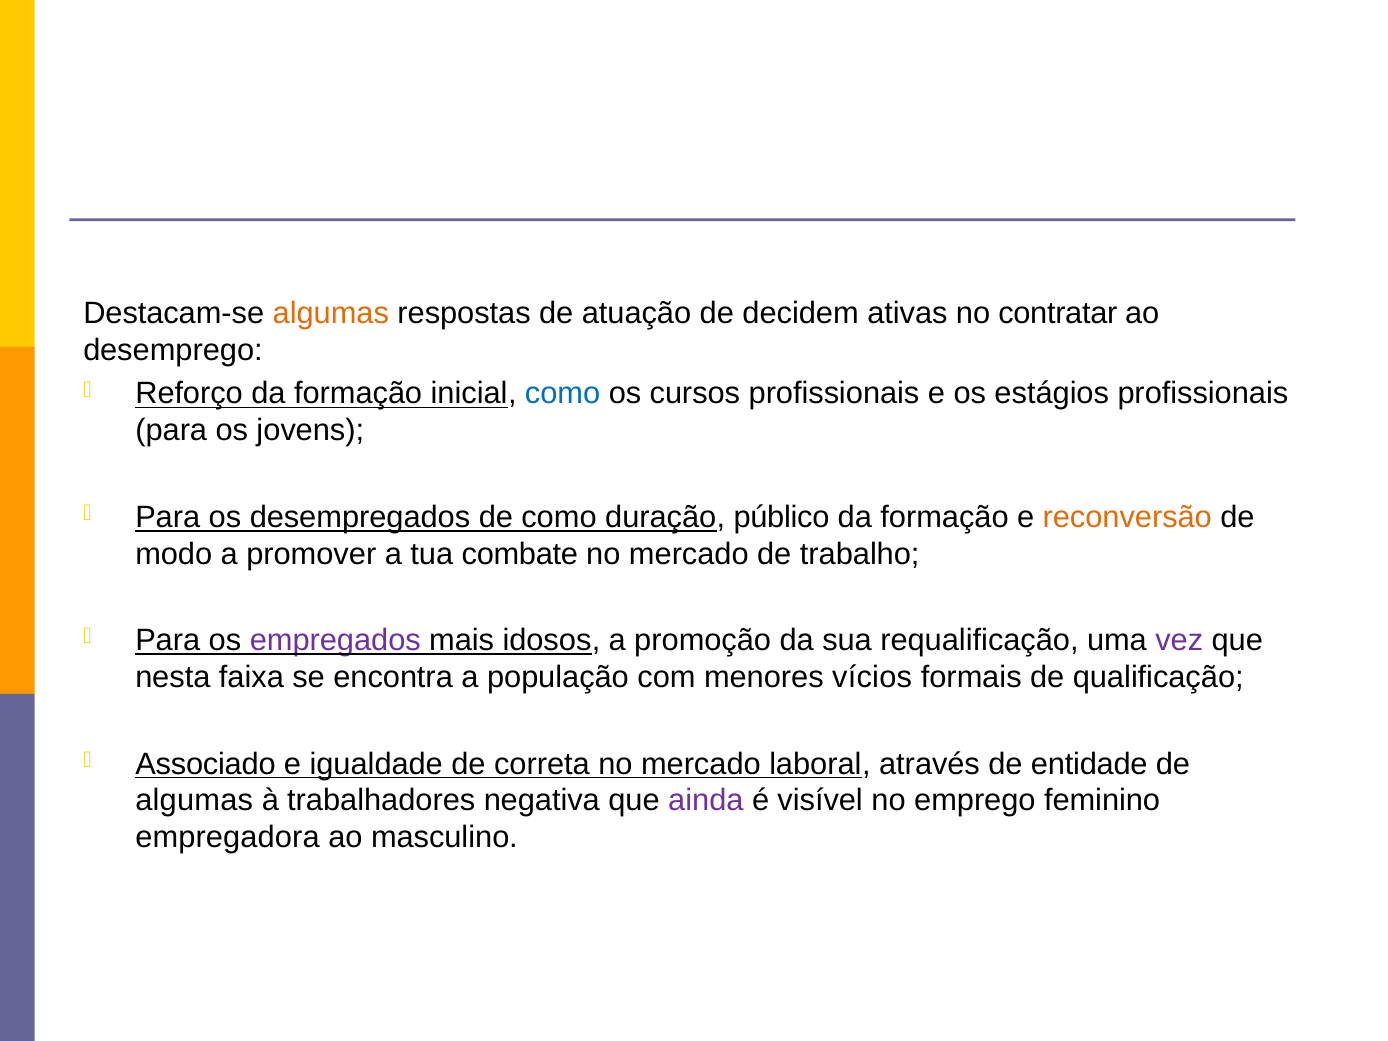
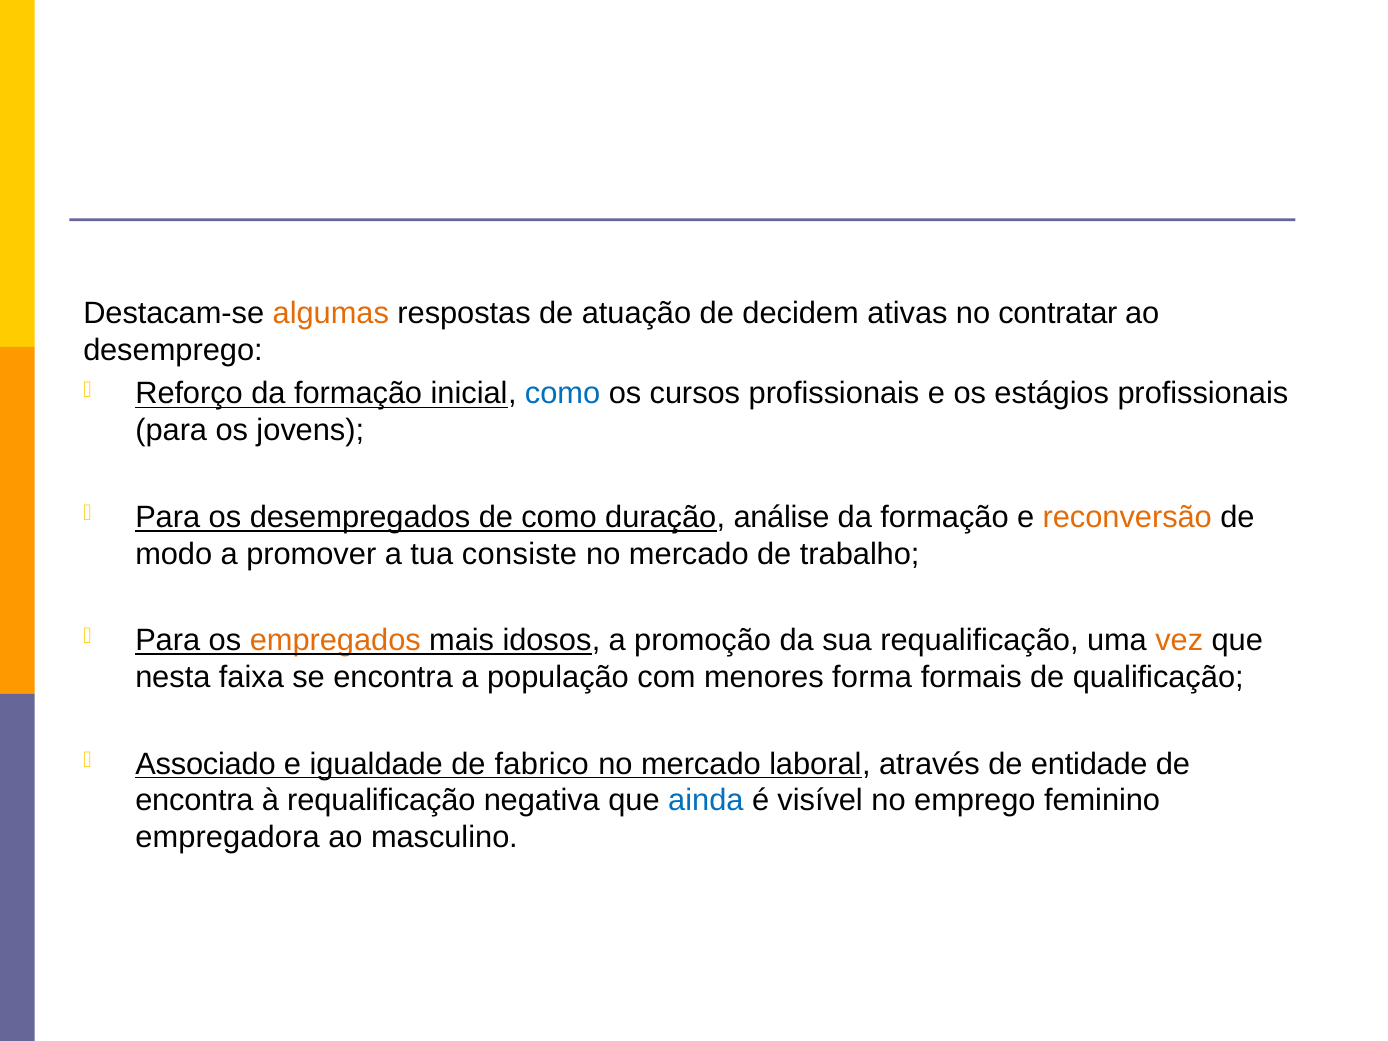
público: público -> análise (781, 517)
combate: combate -> consiste (520, 554)
empregados colour: purple -> orange (335, 640)
vez colour: purple -> orange (1179, 640)
vícios: vícios -> forma (872, 677)
correta: correta -> fabrico (542, 764)
algumas: algumas -> encontra (194, 801)
à trabalhadores: trabalhadores -> requalificação (381, 801)
ainda colour: purple -> blue (706, 801)
